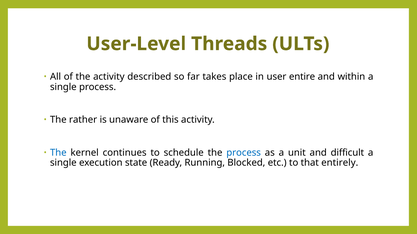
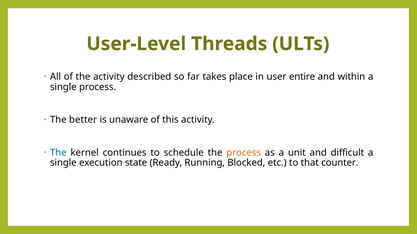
rather: rather -> better (83, 120)
process colour: blue -> orange (244, 153)
entirely: entirely -> counter (340, 163)
